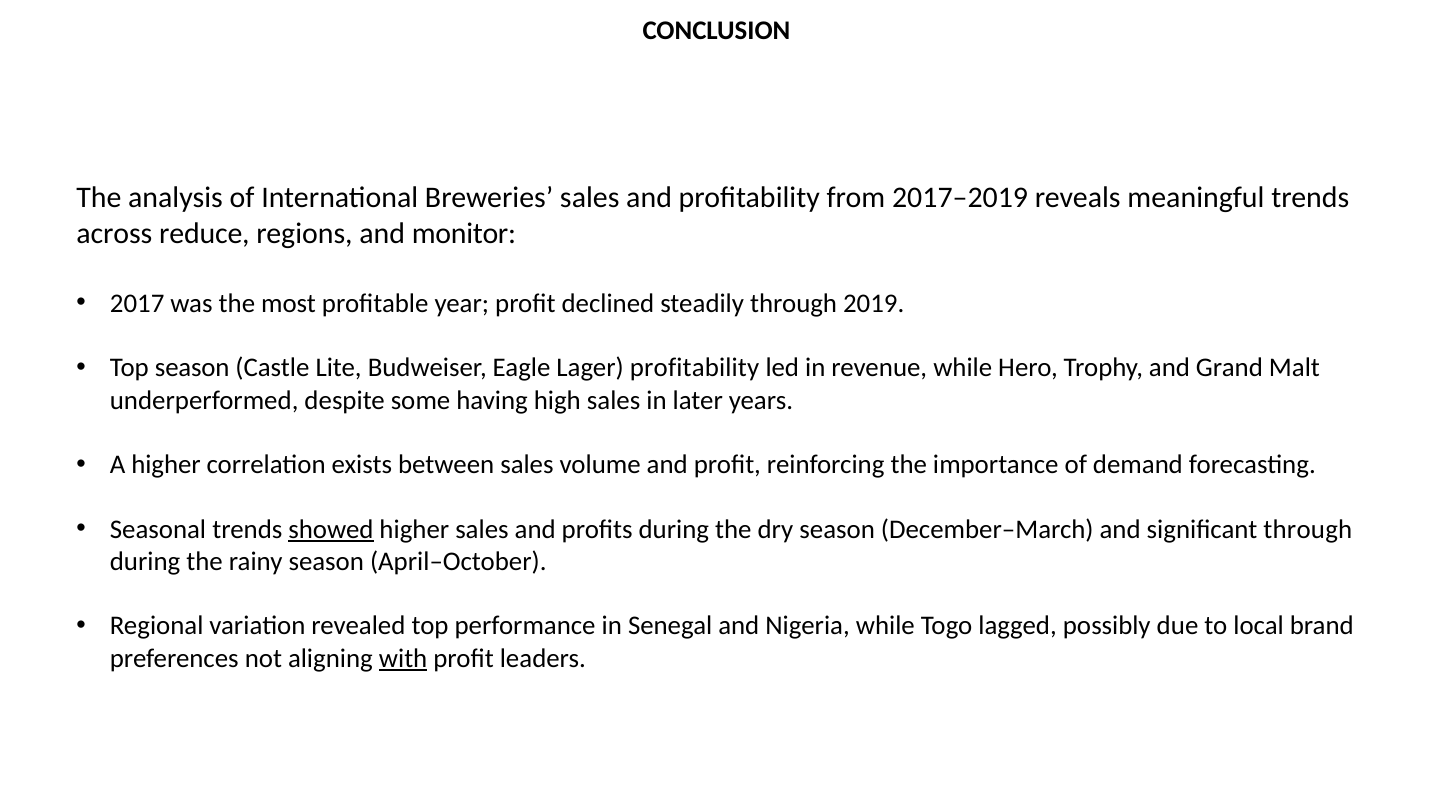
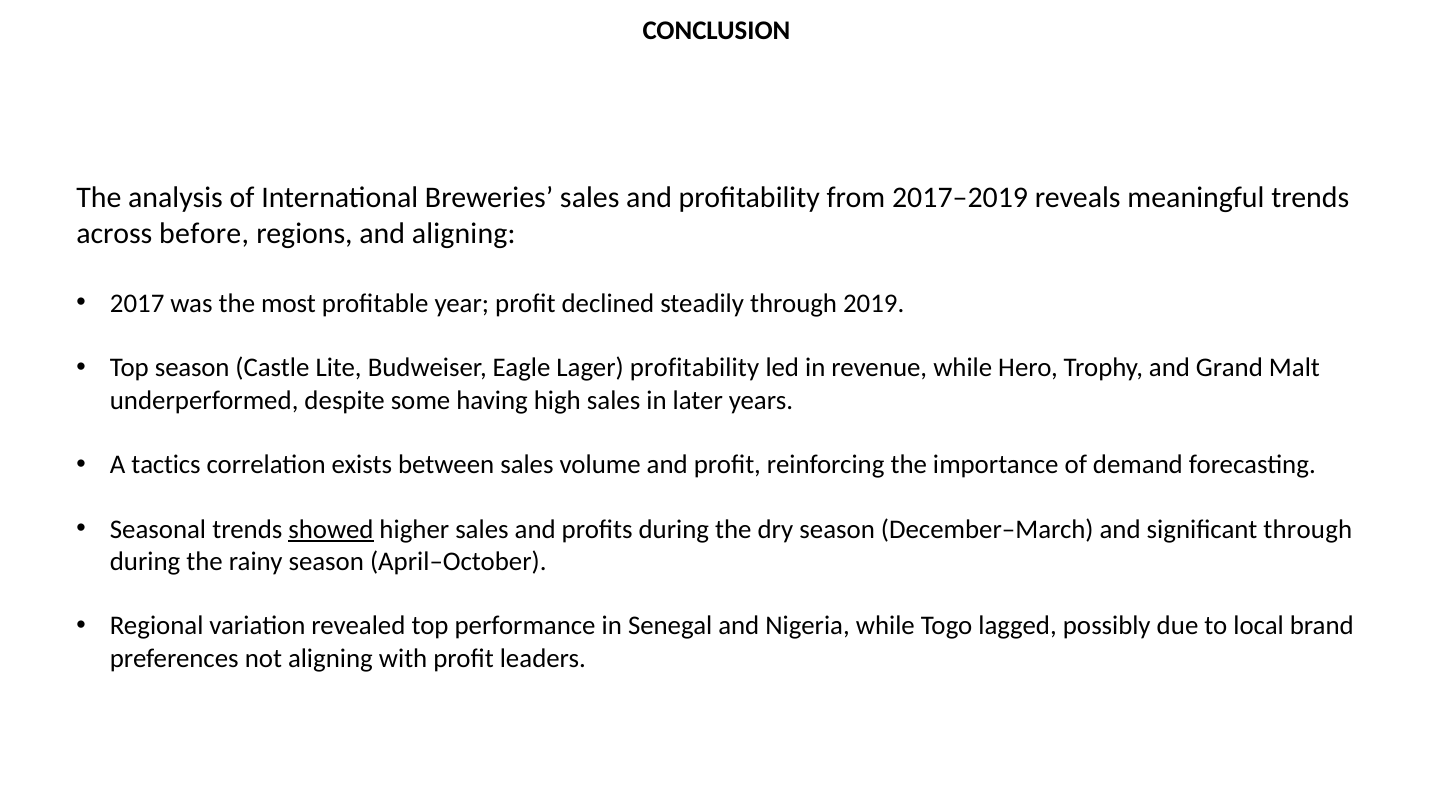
reduce: reduce -> before (204, 234)
and monitor: monitor -> aligning (464, 234)
A higher: higher -> tactics (166, 465)
with underline: present -> none (403, 658)
